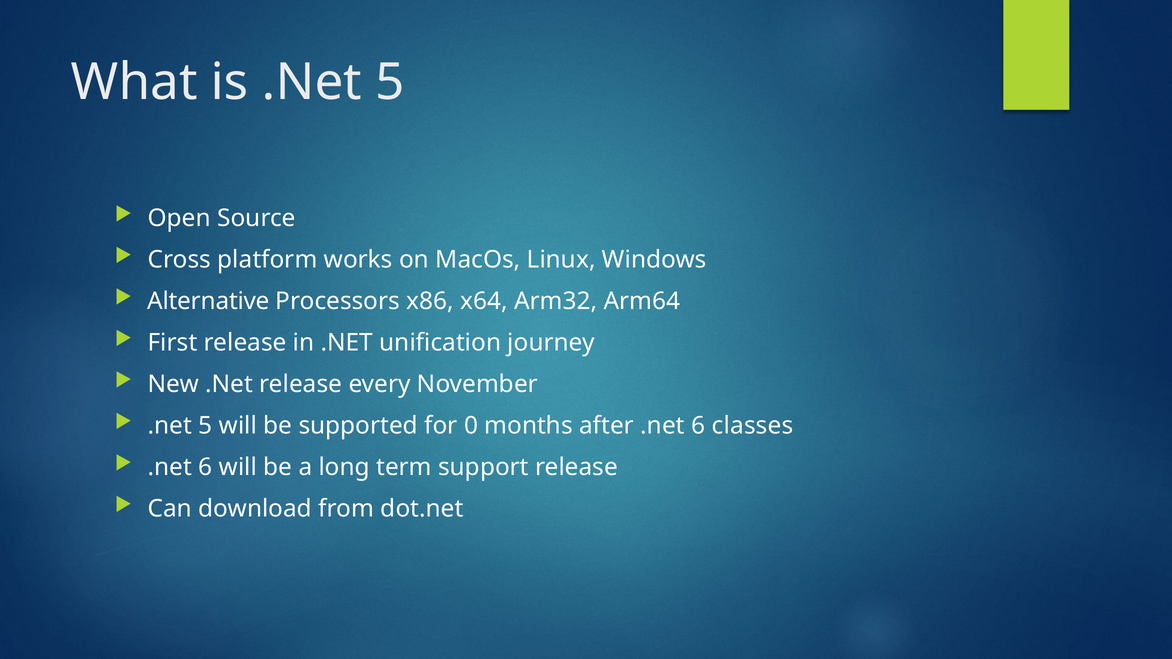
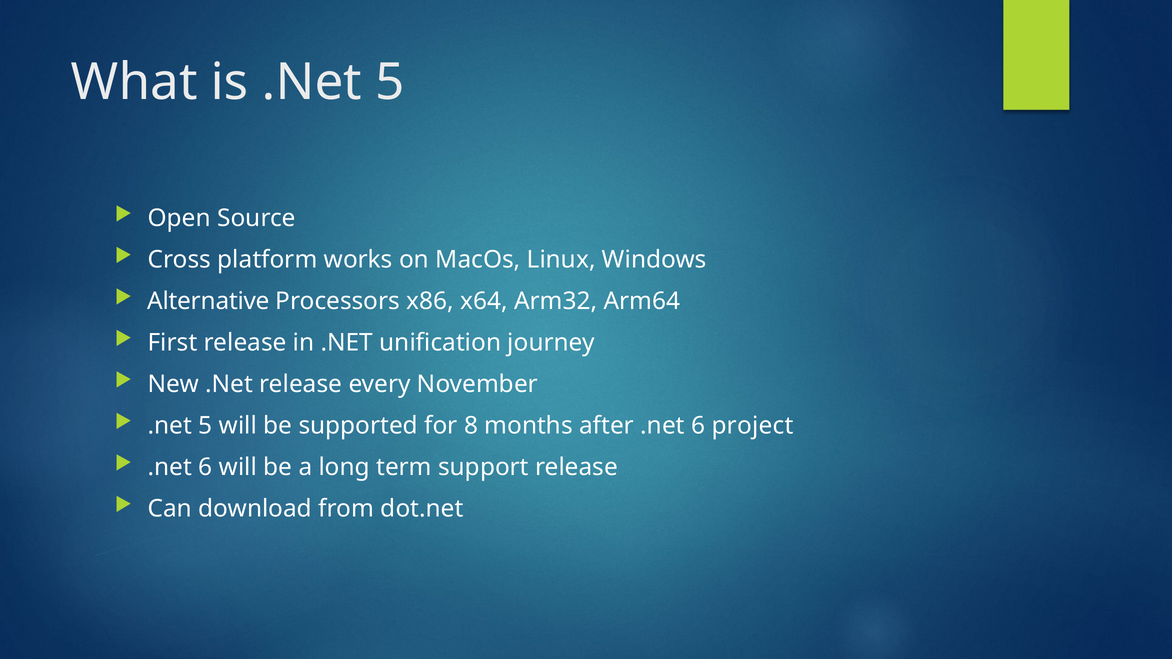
0: 0 -> 8 (471, 426)
classes: classes -> project (753, 426)
